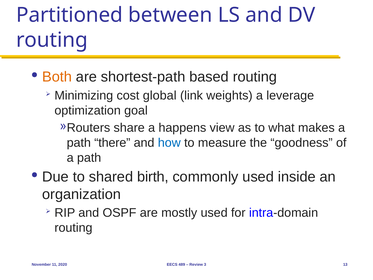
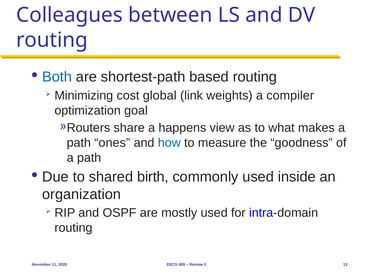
Partitioned: Partitioned -> Colleagues (70, 15)
Both colour: orange -> blue (57, 77)
leverage: leverage -> compiler (290, 95)
there: there -> ones (112, 143)
